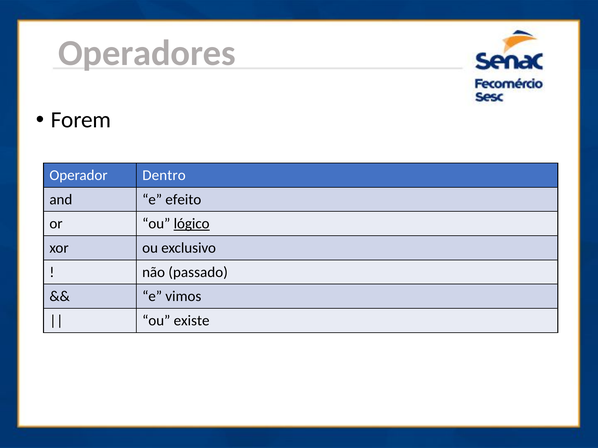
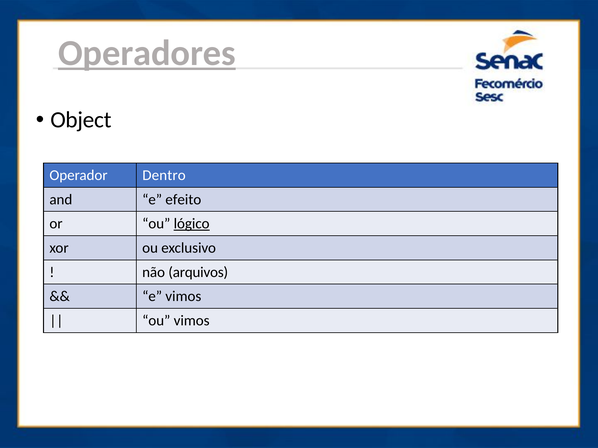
Operadores underline: none -> present (147, 53)
Forem: Forem -> Object (81, 120)
passado: passado -> arquivos (198, 272)
ou existe: existe -> vimos (192, 321)
